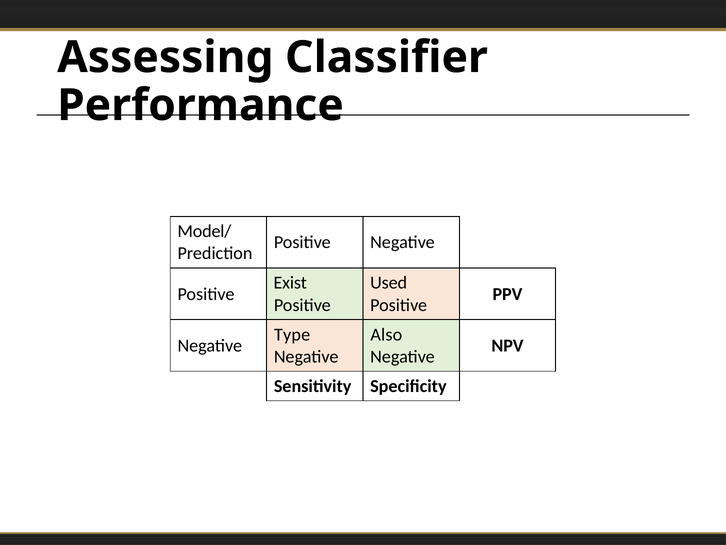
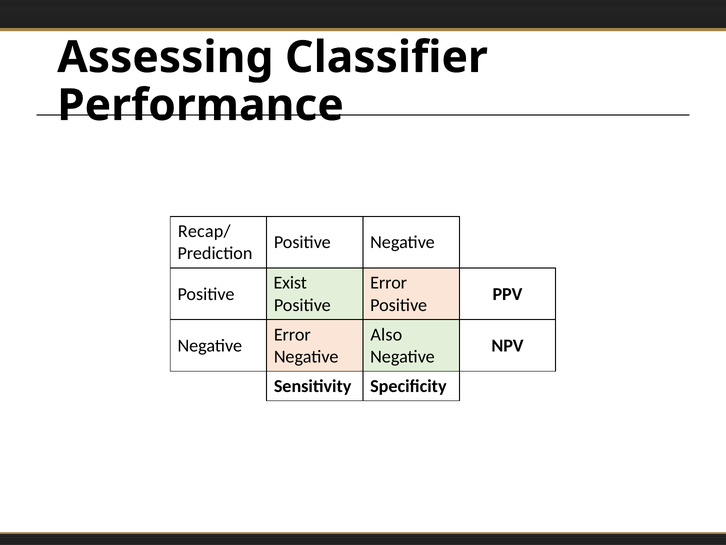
Model/: Model/ -> Recap/ (204, 231)
Used: Used -> Error (389, 283)
Type: Type -> Error (292, 334)
